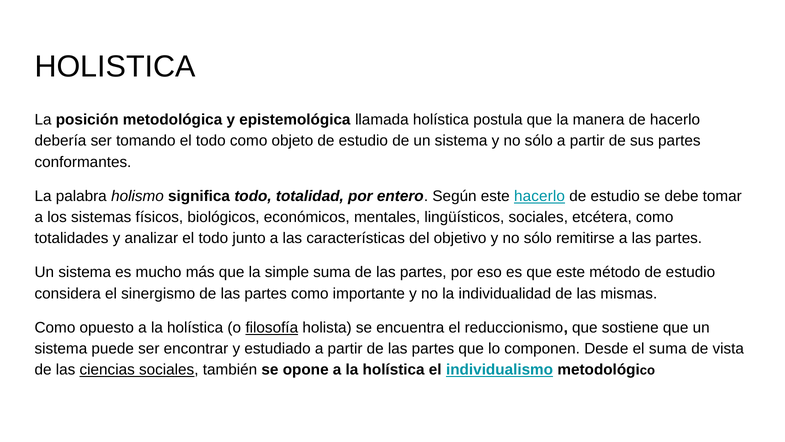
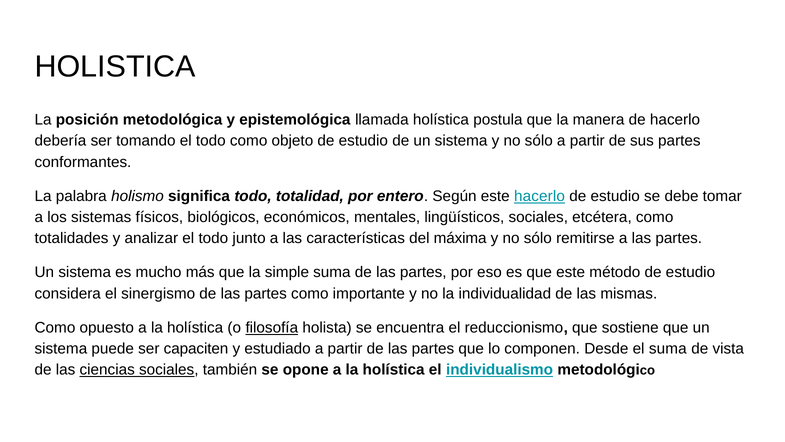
objetivo: objetivo -> máxima (460, 238)
encontrar: encontrar -> capaciten (196, 348)
